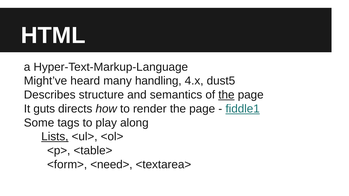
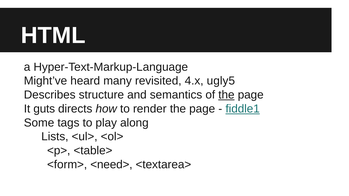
handling: handling -> revisited (158, 81)
dust5: dust5 -> ugly5 (221, 81)
Lists underline: present -> none (55, 137)
